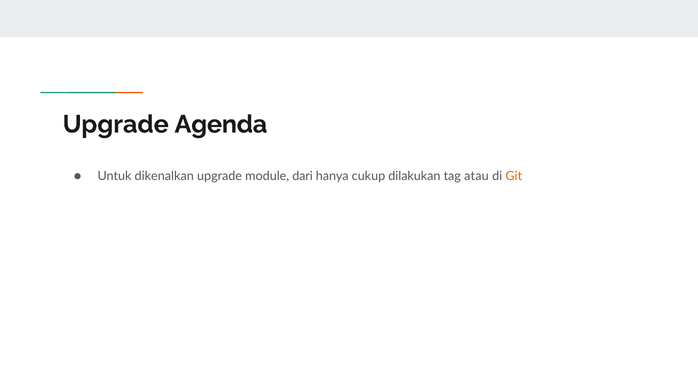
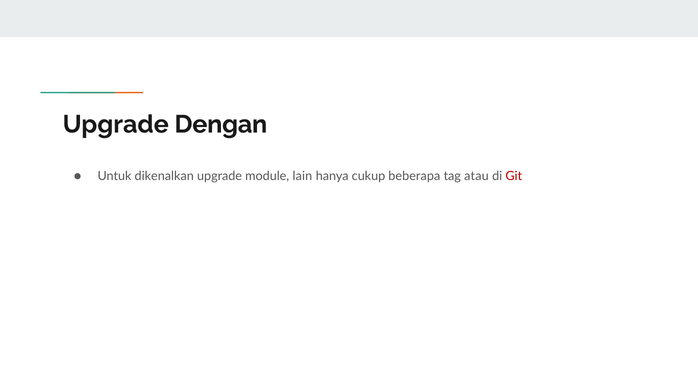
Agenda: Agenda -> Dengan (221, 125)
dari: dari -> lain (302, 176)
dilakukan: dilakukan -> beberapa (414, 176)
Git colour: orange -> red (514, 176)
